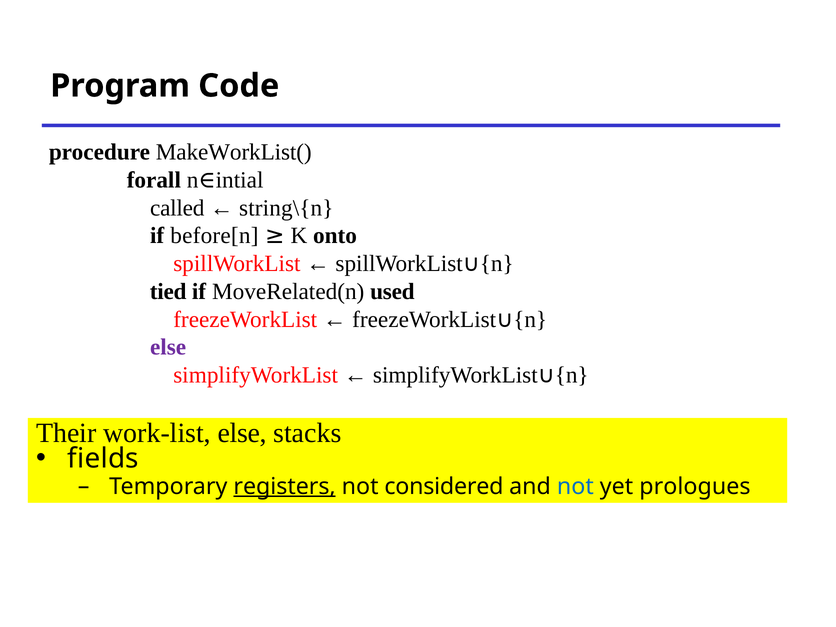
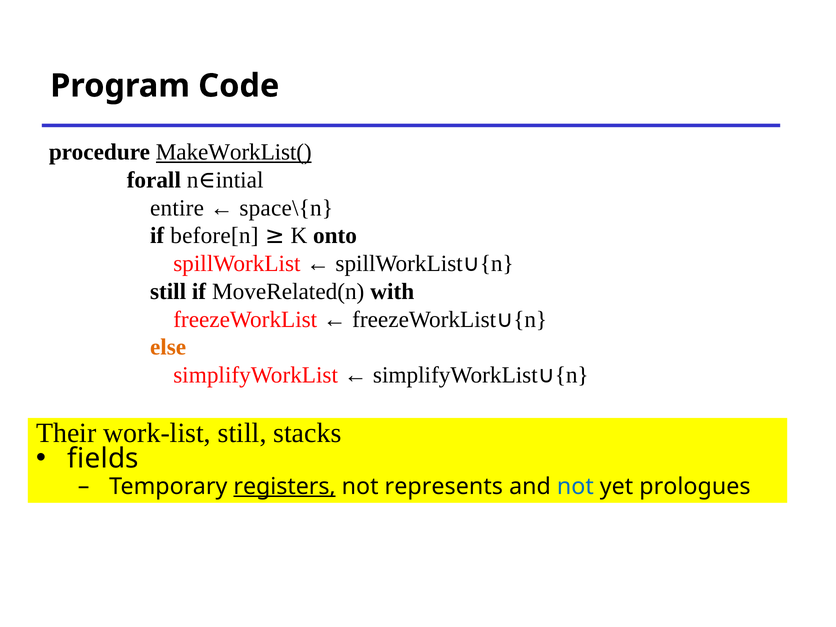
MakeWorkList( underline: none -> present (234, 152)
called: called -> entire (177, 208)
string\{n: string\{n -> space\{n (286, 208)
tied: tied -> still (168, 292)
used: used -> with (392, 292)
else colour: purple -> orange (168, 347)
work-list else: else -> still (242, 433)
considered: considered -> represents (444, 486)
